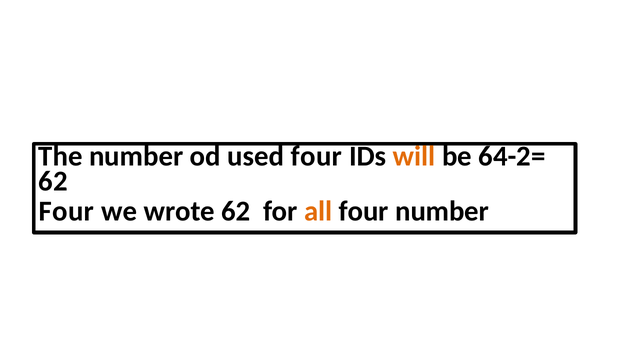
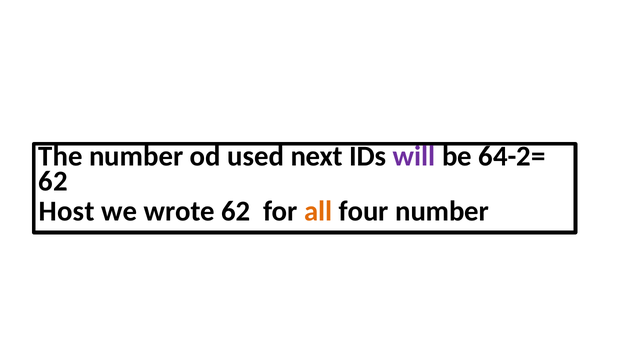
used four: four -> next (317, 157)
will colour: orange -> purple (414, 157)
Four: Four -> Host (67, 212)
